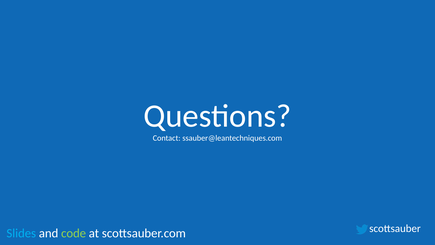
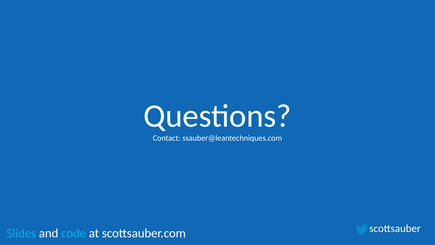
code colour: light green -> light blue (74, 233)
